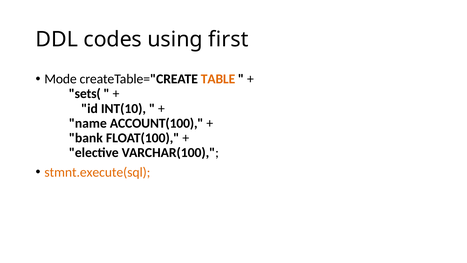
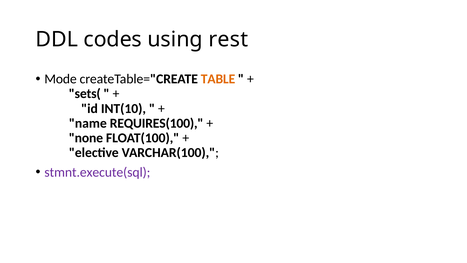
first: first -> rest (228, 39)
ACCOUNT(100: ACCOUNT(100 -> REQUIRES(100 (157, 123)
bank: bank -> none (86, 138)
stmnt.execute(sql colour: orange -> purple (97, 172)
